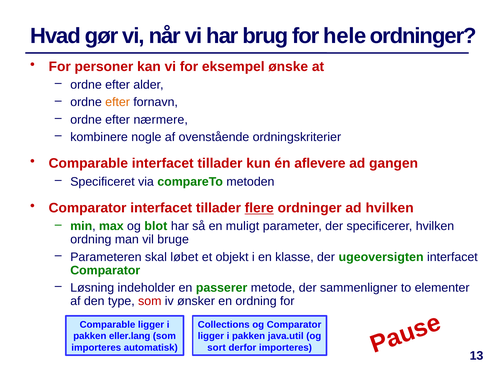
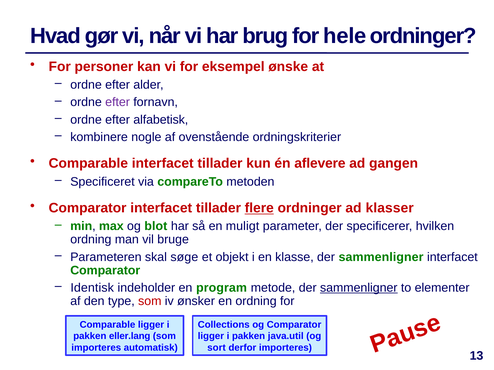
efter colour: orange -> purple (118, 102)
nærmere: nærmere -> alfabetisk (161, 120)
ad hvilken: hvilken -> klasser (390, 208)
løbet: løbet -> søge (184, 257)
klasse der ugeoversigten: ugeoversigten -> sammenligner (381, 257)
Løsning: Løsning -> Identisk (92, 288)
passerer: passerer -> program (222, 288)
sammenligner underline: none -> present (359, 288)
